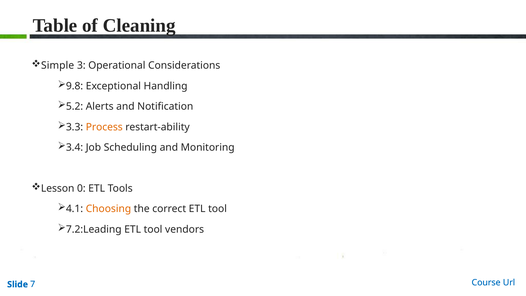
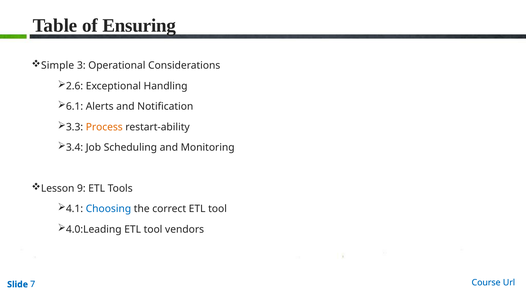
Cleaning: Cleaning -> Ensuring (139, 25)
9.8: 9.8 -> 2.6 (75, 86)
5.2: 5.2 -> 6.1 (75, 106)
0: 0 -> 9 (81, 188)
Choosing colour: orange -> blue (108, 209)
7.2:Leading: 7.2:Leading -> 4.0:Leading (94, 229)
